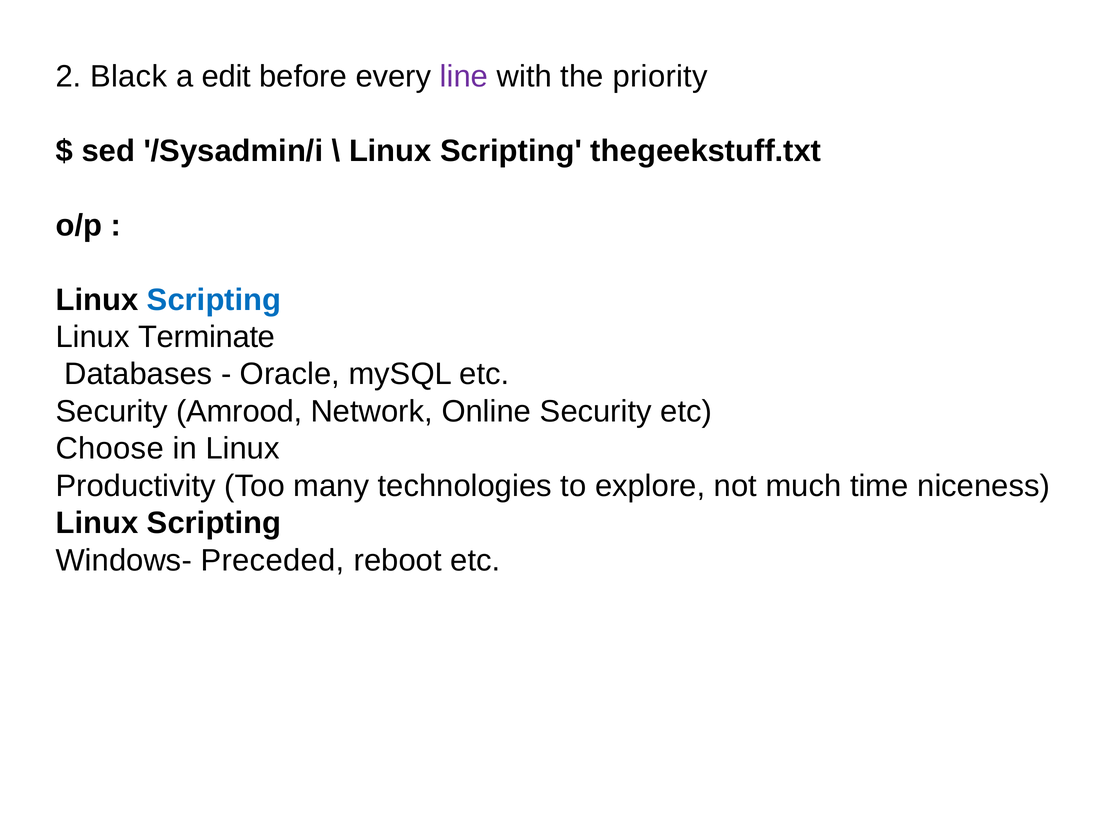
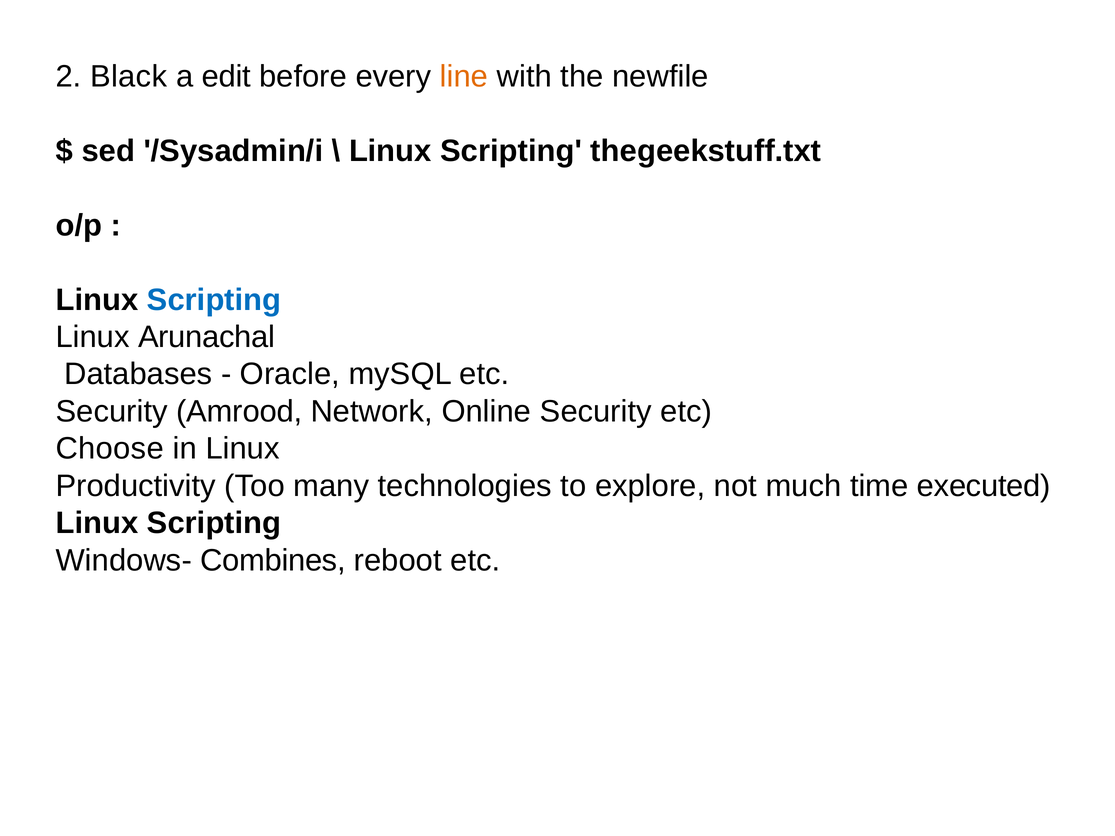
line colour: purple -> orange (464, 77)
priority: priority -> newfile (660, 77)
Terminate: Terminate -> Arunachal (207, 337)
niceness: niceness -> executed (984, 486)
Preceded: Preceded -> Combines (273, 560)
